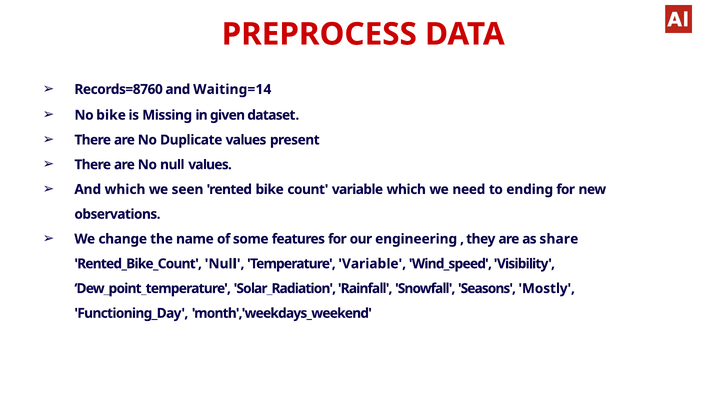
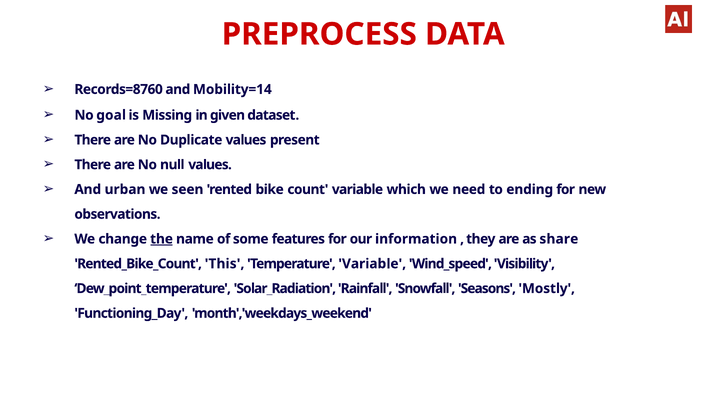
Waiting=14: Waiting=14 -> Mobility=14 (232, 89)
No bike: bike -> goal (111, 115)
And which: which -> urban (125, 189)
the underline: none -> present (162, 239)
engineering: engineering -> information (416, 239)
Rented_Bike_Count Null: Null -> This (225, 264)
